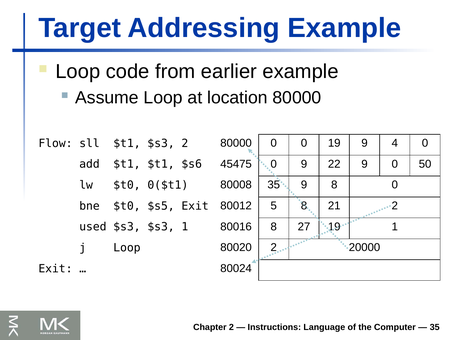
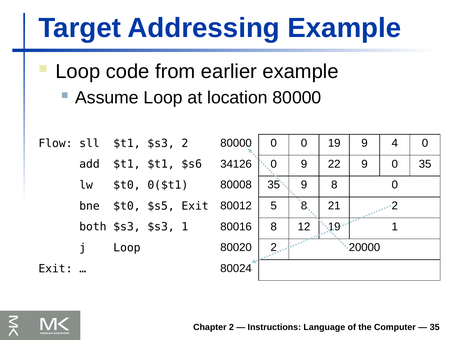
45475: 45475 -> 34126 (236, 164)
0 50: 50 -> 35 (425, 164)
used: used -> both (93, 227)
27: 27 -> 12 (304, 227)
